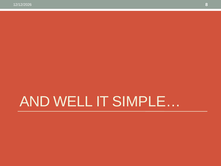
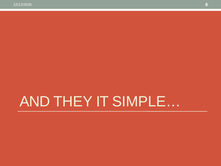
WELL: WELL -> THEY (73, 101)
